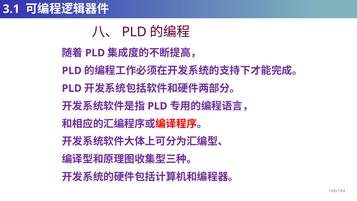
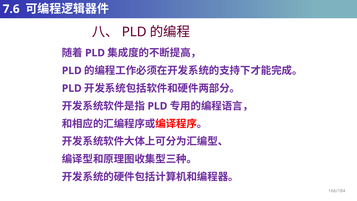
3.1: 3.1 -> 7.6 (11, 9)
